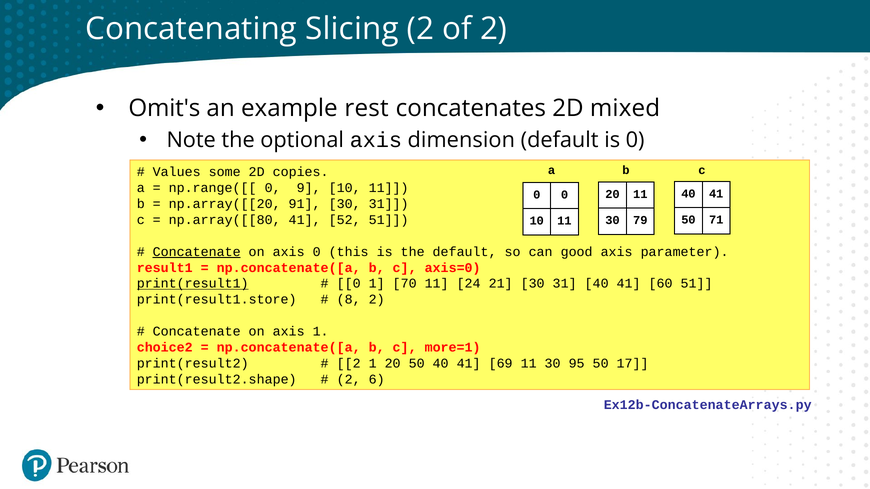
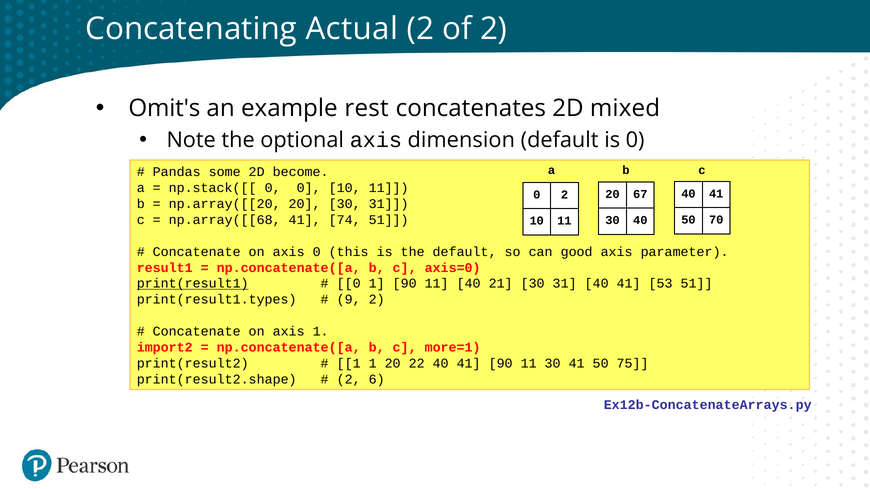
Slicing: Slicing -> Actual (352, 29)
Values: Values -> Pandas (177, 172)
copies: copies -> become (301, 172)
np.range([[: np.range([[ -> np.stack([[ (213, 188)
0 9: 9 -> 0 (309, 188)
20 11: 11 -> 67 (640, 194)
0 0: 0 -> 2 (565, 195)
np.array([[20 91: 91 -> 20 (305, 204)
np.array([[80: np.array([[80 -> np.array([[68 (225, 220)
52: 52 -> 74 (345, 220)
71: 71 -> 70 (716, 220)
30 79: 79 -> 40 (640, 221)
Concatenate underline: present -> none (197, 252)
1 70: 70 -> 90 (405, 284)
11 24: 24 -> 40 (469, 284)
60: 60 -> 53 (661, 284)
print(result1.store: print(result1.store -> print(result1.types (217, 300)
8: 8 -> 9 (349, 300)
choice2: choice2 -> import2 (165, 348)
2: 2 -> 1 (349, 364)
20 50: 50 -> 22 (417, 364)
41 69: 69 -> 90 (501, 364)
30 95: 95 -> 41 (577, 364)
17: 17 -> 75 (633, 364)
